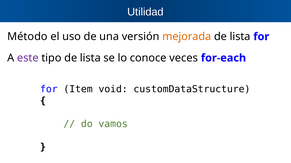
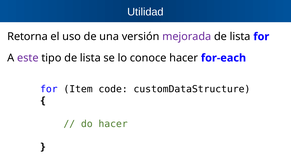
Método: Método -> Retorna (28, 37)
mejorada colour: orange -> purple (187, 37)
conoce veces: veces -> hacer (184, 58)
void: void -> code (113, 89)
do vamos: vamos -> hacer (113, 124)
